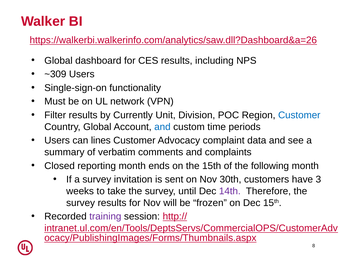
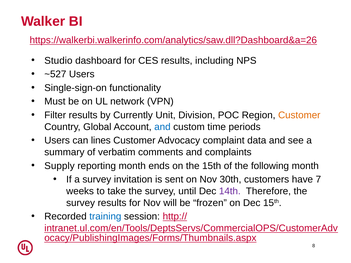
Global: Global -> Studio (58, 61)
~309: ~309 -> ~527 (55, 74)
Customer colour: blue -> orange (299, 115)
Closed: Closed -> Supply (60, 166)
3: 3 -> 7 (318, 180)
training colour: purple -> blue (105, 217)
